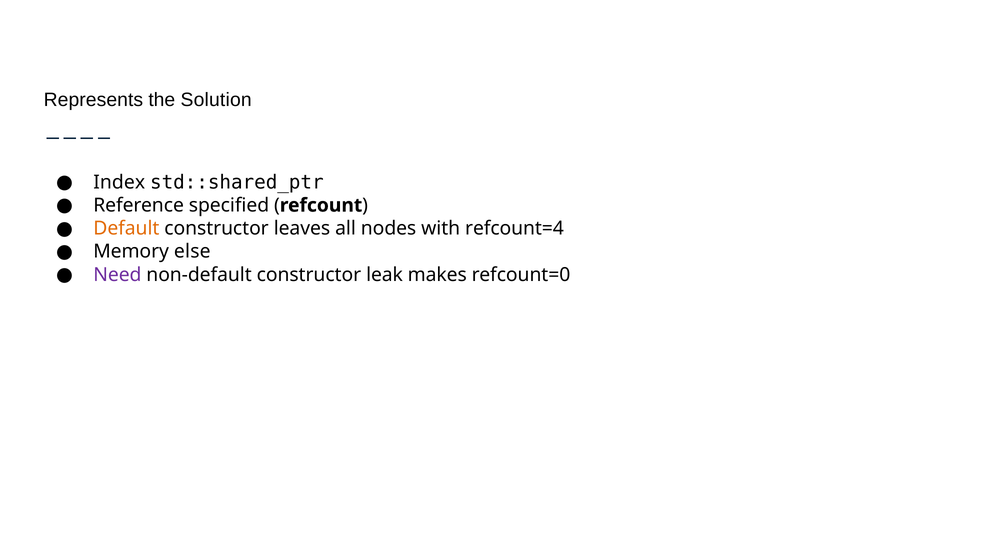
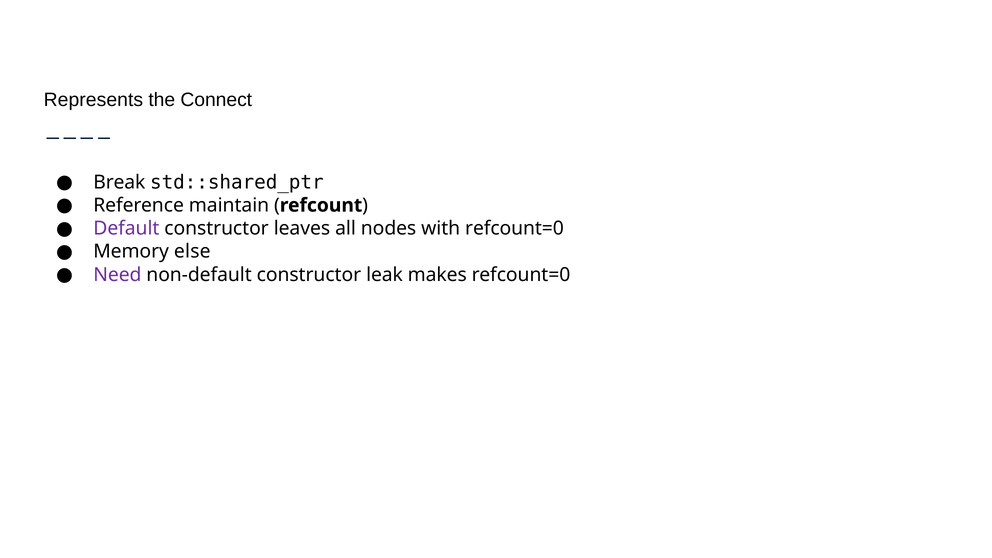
Solution: Solution -> Connect (216, 100)
Index: Index -> Break (119, 182)
specified: specified -> maintain (229, 205)
Default colour: orange -> purple (126, 228)
with refcount=4: refcount=4 -> refcount=0 (514, 228)
